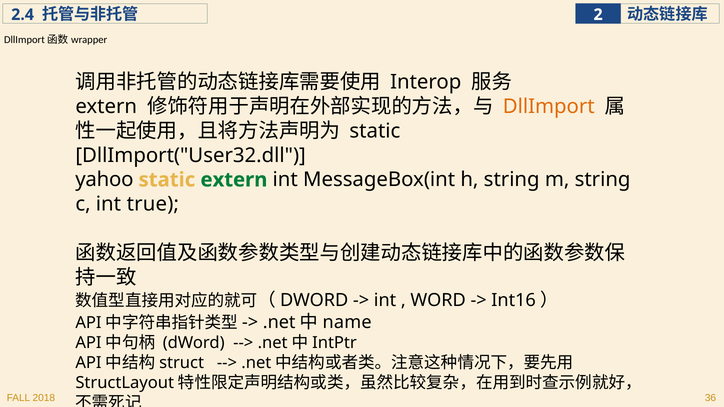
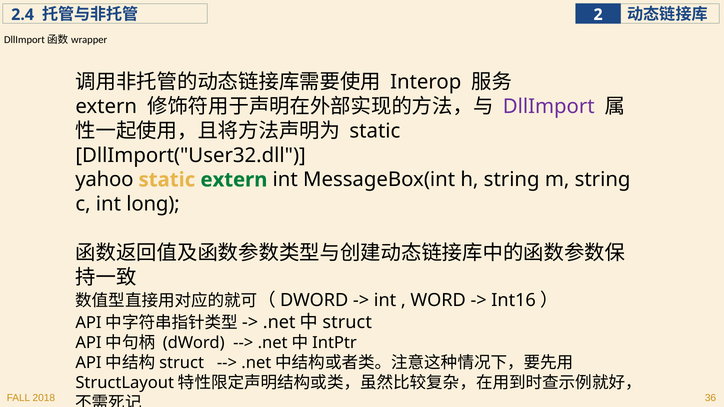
DllImport colour: orange -> purple (549, 107)
true: true -> long (153, 204)
name: name -> struct (347, 322)
